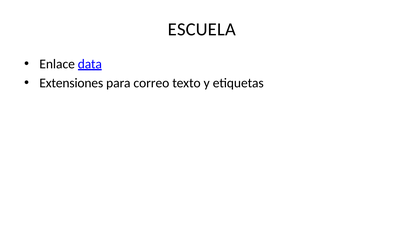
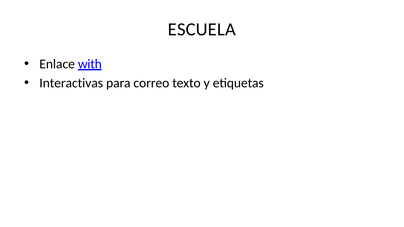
data: data -> with (90, 64)
Extensiones: Extensiones -> Interactivas (71, 83)
